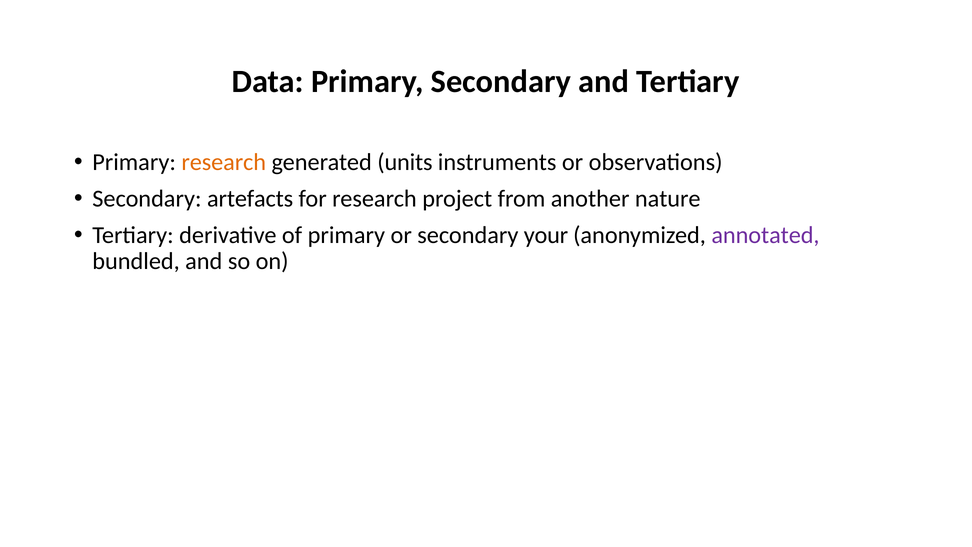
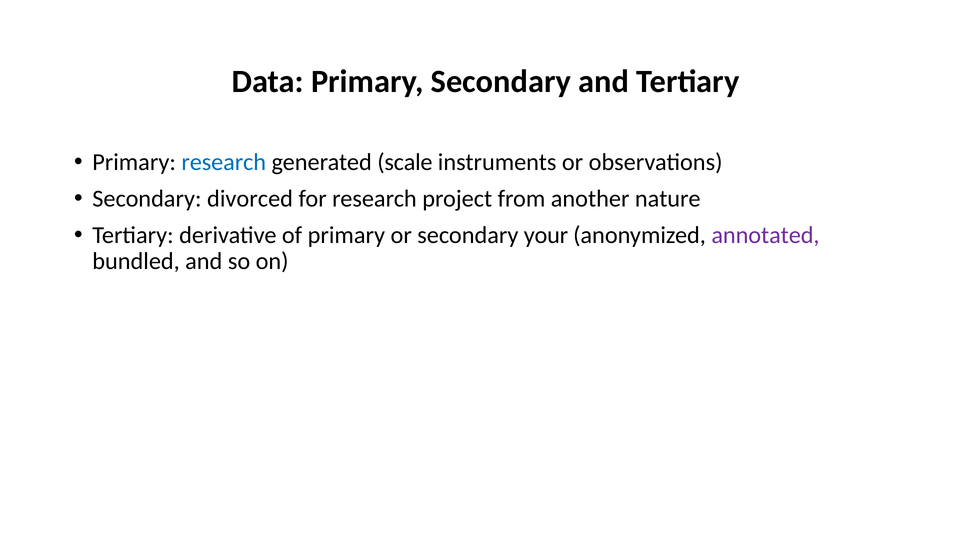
research colour: orange -> blue (224, 162)
units: units -> scale (405, 162)
artefacts: artefacts -> divorced (250, 199)
